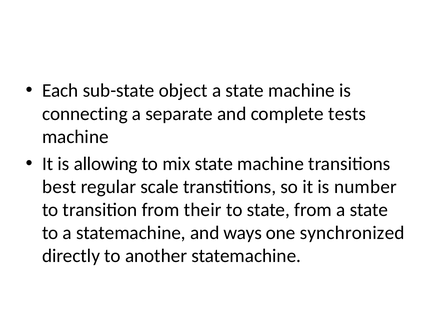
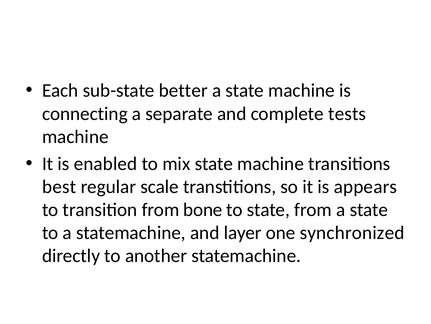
object: object -> better (183, 90)
allowing: allowing -> enabled (106, 163)
number: number -> appears (365, 186)
their: their -> bone (203, 209)
ways: ways -> layer (243, 232)
